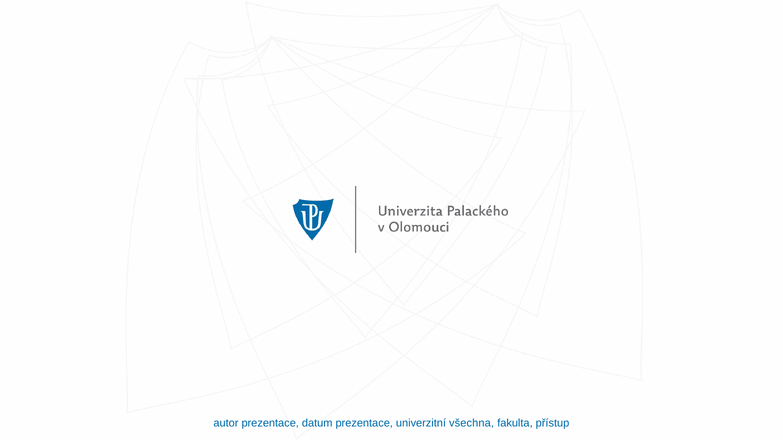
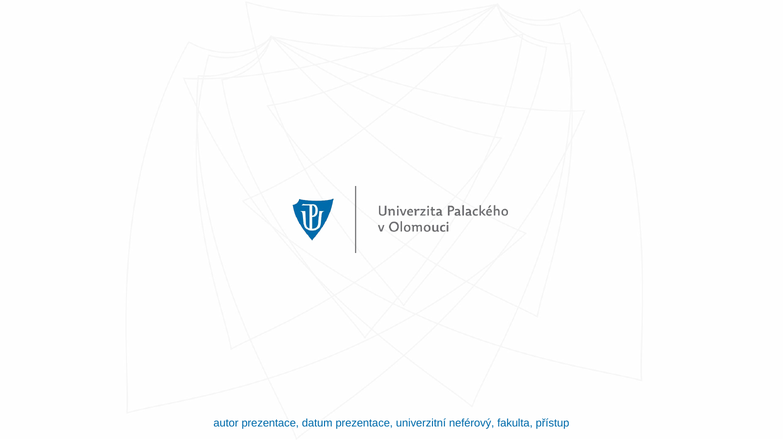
všechna: všechna -> neférový (472, 423)
